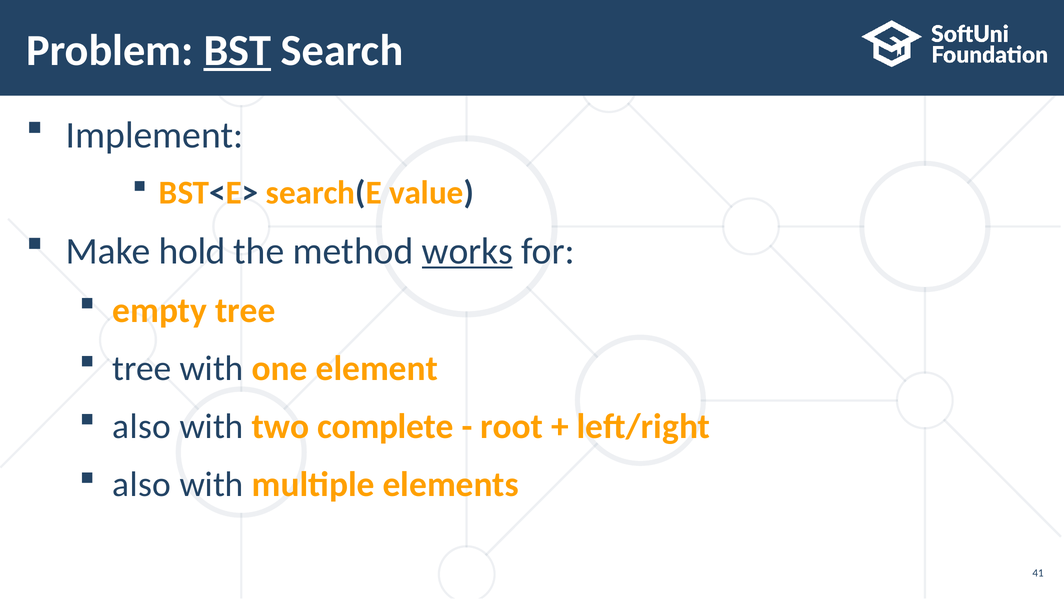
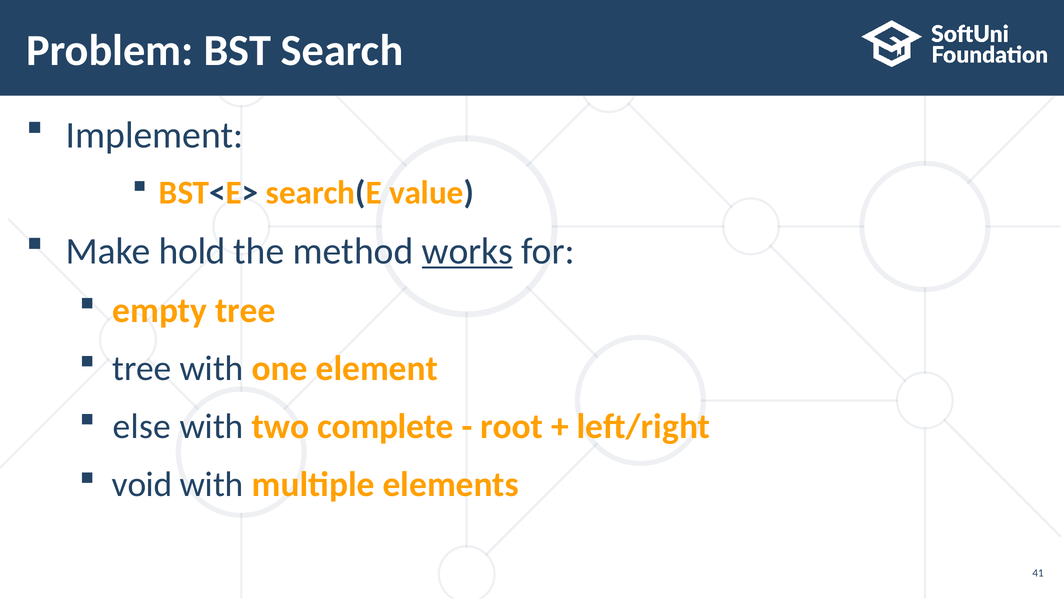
BST underline: present -> none (237, 50)
also: also -> else (142, 426)
also: also -> void (142, 484)
